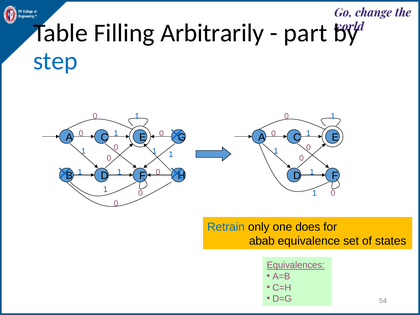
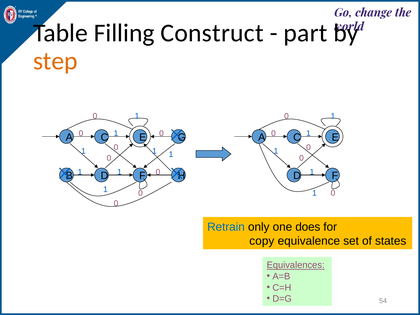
Arbitrarily: Arbitrarily -> Construct (212, 33)
step colour: blue -> orange (55, 61)
abab: abab -> copy (262, 241)
